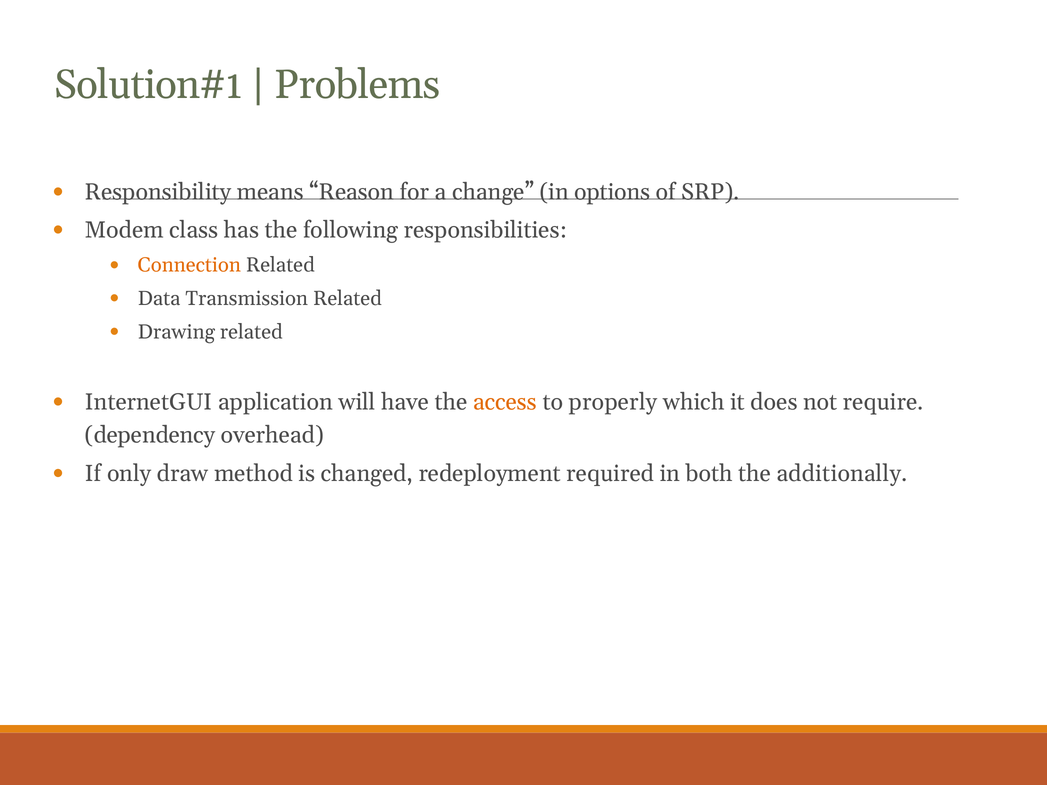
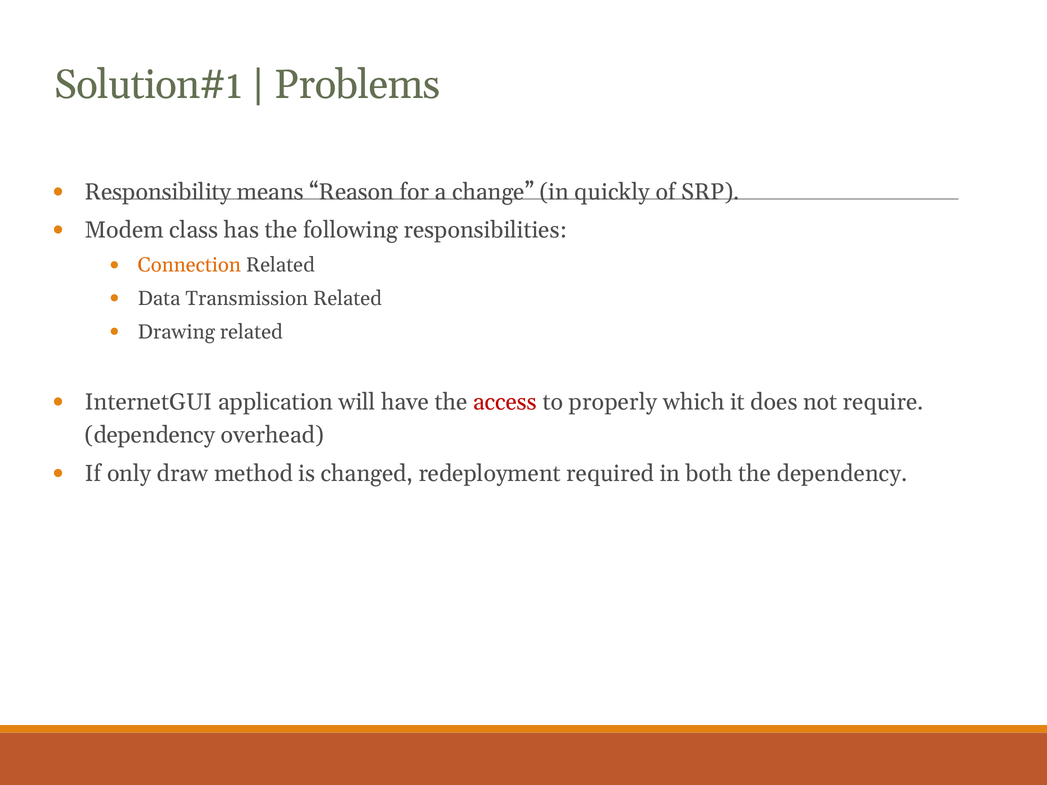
options: options -> quickly (612, 192)
access colour: orange -> red (505, 402)
the additionally: additionally -> dependency (842, 474)
